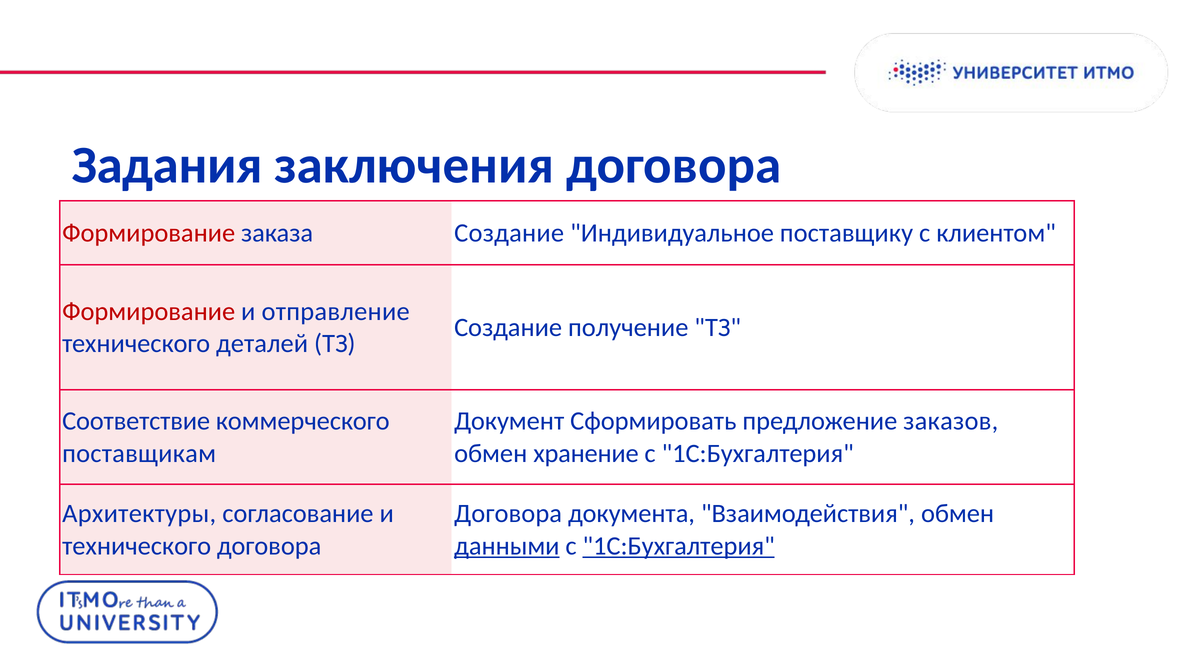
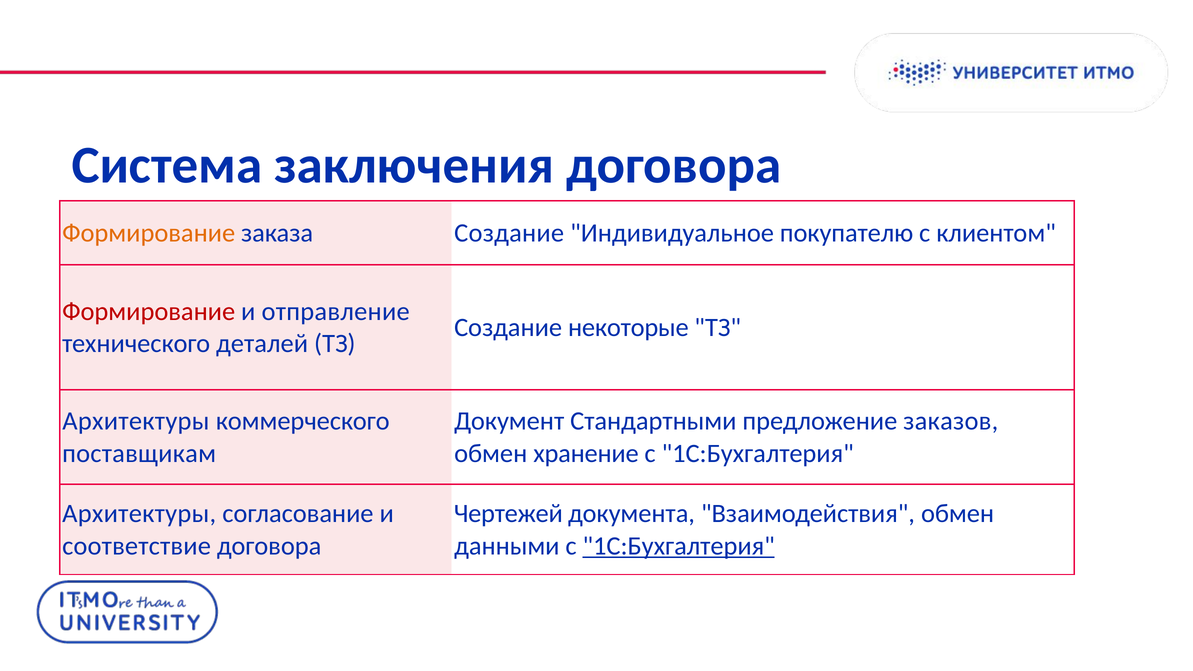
Задания: Задания -> Система (167, 165)
Формирование colour: red -> orange (149, 233)
поставщику: поставщику -> покупателю (847, 233)
получение: получение -> некоторые (628, 328)
Соответствие: Соответствие -> Архитектуры (136, 421)
Сформировать: Сформировать -> Стандартными (653, 421)
Договора: Договора -> Чертежей (508, 514)
технического: технического -> соответствие (137, 546)
данными underline: present -> none (507, 546)
